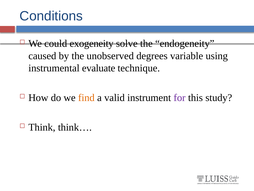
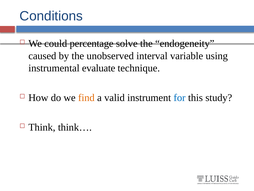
exogeneity: exogeneity -> percentage (92, 43)
degrees: degrees -> interval (152, 56)
for colour: purple -> blue (180, 98)
